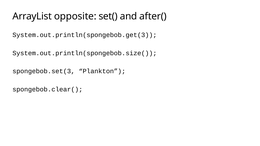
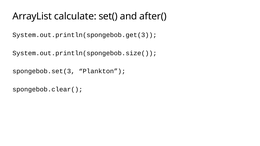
opposite: opposite -> calculate (75, 16)
